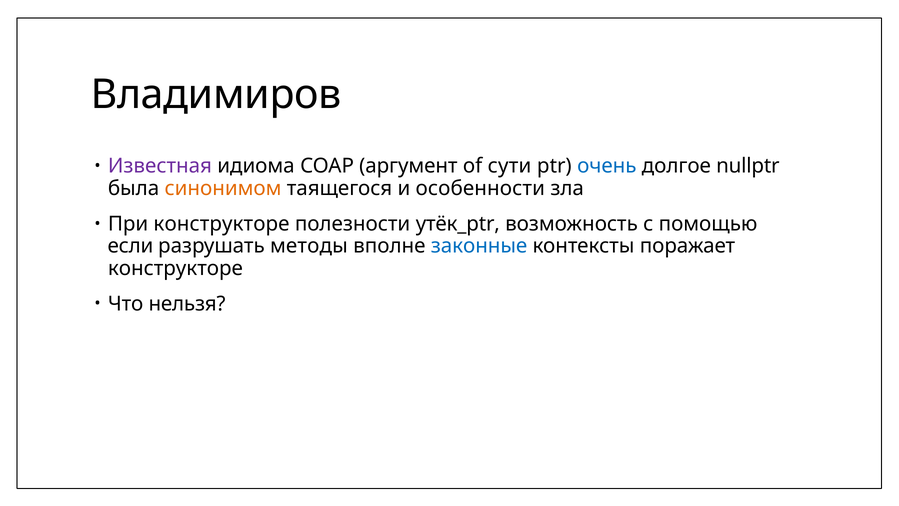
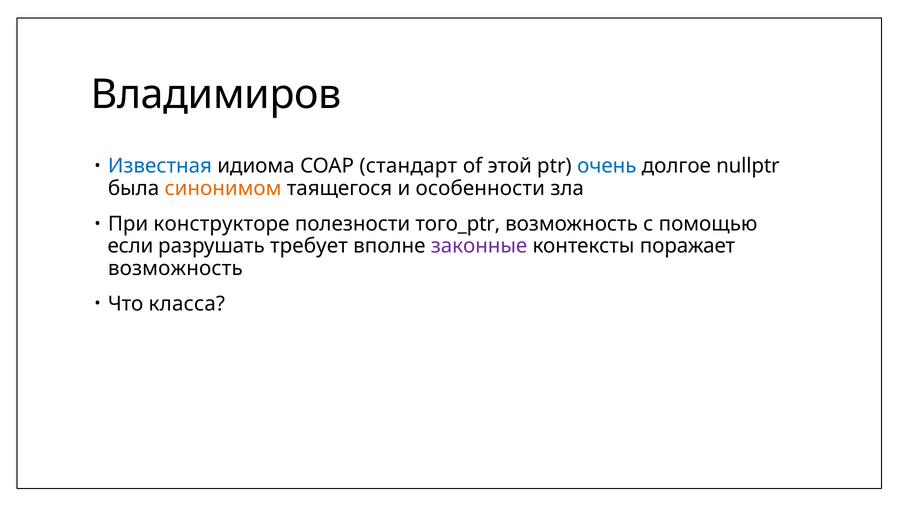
Известная colour: purple -> blue (160, 166)
аргумент: аргумент -> стандарт (408, 166)
сути: сути -> этой (510, 166)
утёк_ptr: утёк_ptr -> того_ptr (458, 224)
методы: методы -> требует (309, 246)
законные colour: blue -> purple (479, 246)
конструкторе: конструкторе -> возможность (175, 268)
нельзя: нельзя -> класса (187, 304)
